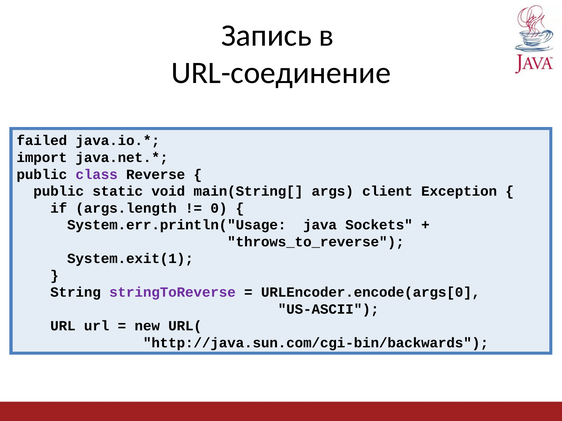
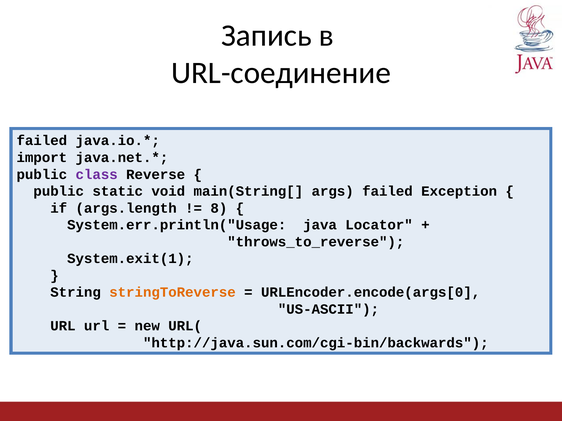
args client: client -> failed (387, 191)
0: 0 -> 8 (219, 208)
Sockets: Sockets -> Locator (379, 225)
stringToReverse colour: purple -> orange (173, 293)
